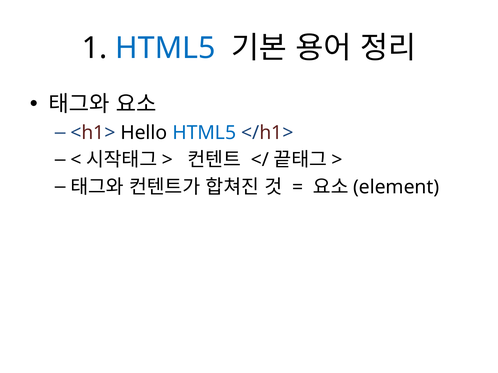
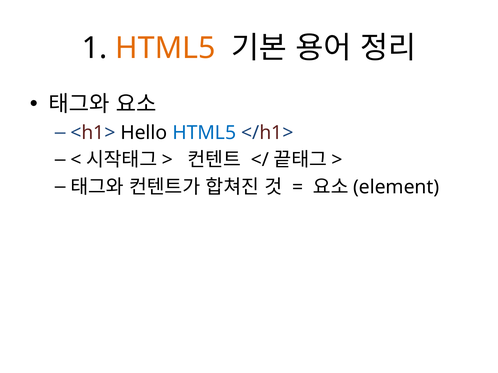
HTML5 colour: blue -> orange (165, 48)
